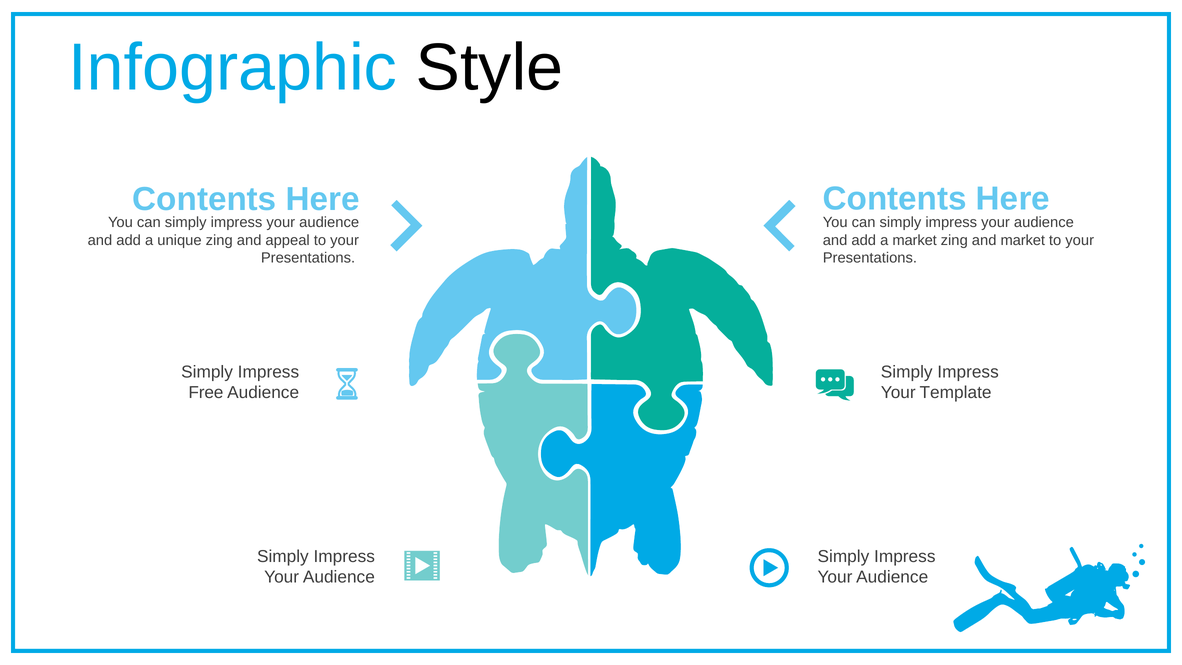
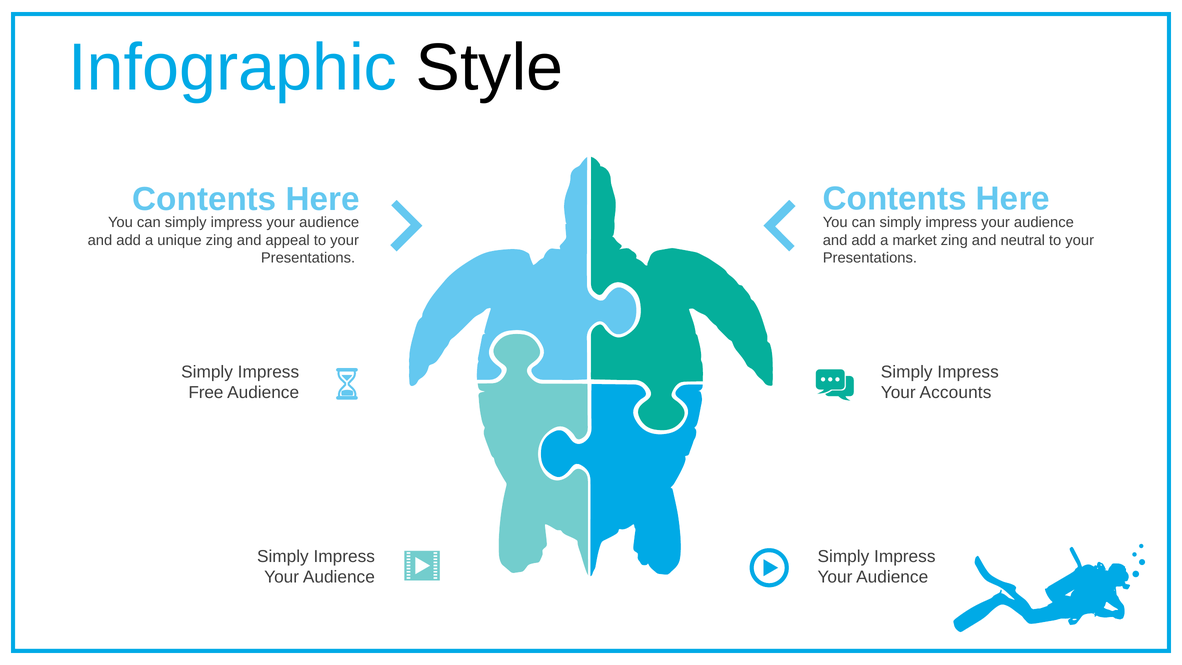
and market: market -> neutral (1023, 240)
Template: Template -> Accounts (955, 392)
